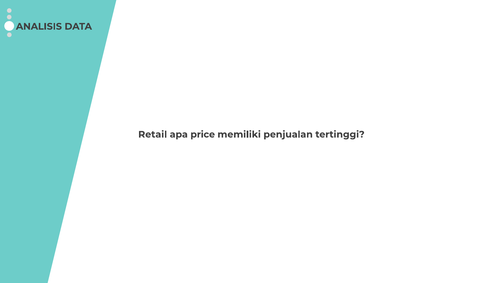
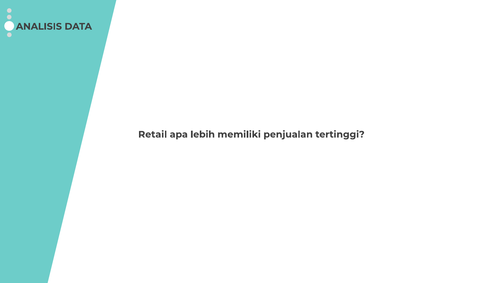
price: price -> lebih (203, 134)
